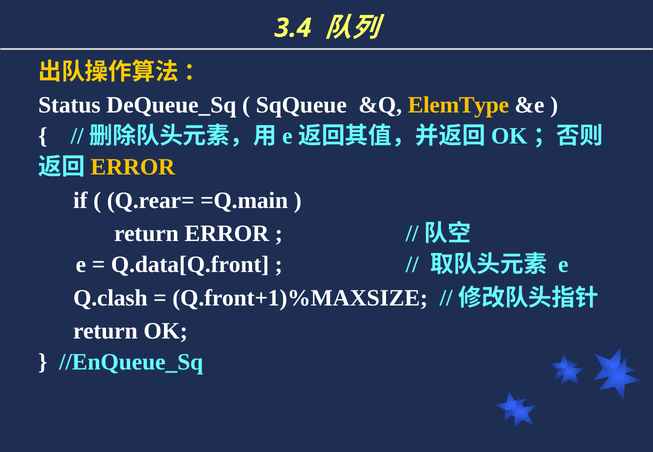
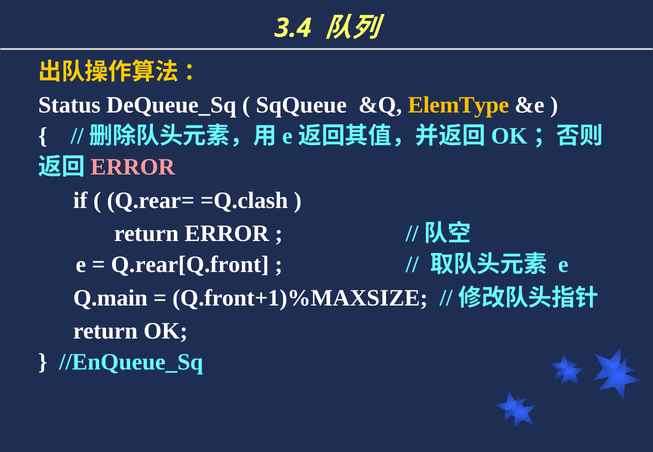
ERROR colour: yellow -> pink (133, 167)
=Q.main: =Q.main -> =Q.clash (244, 200)
Q.data[Q.front: Q.data[Q.front -> Q.rear[Q.front (190, 265)
Q.clash: Q.clash -> Q.main (110, 298)
